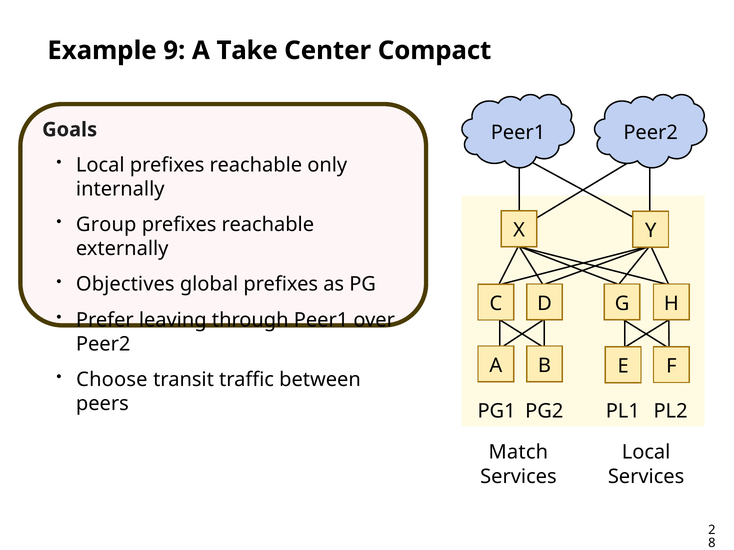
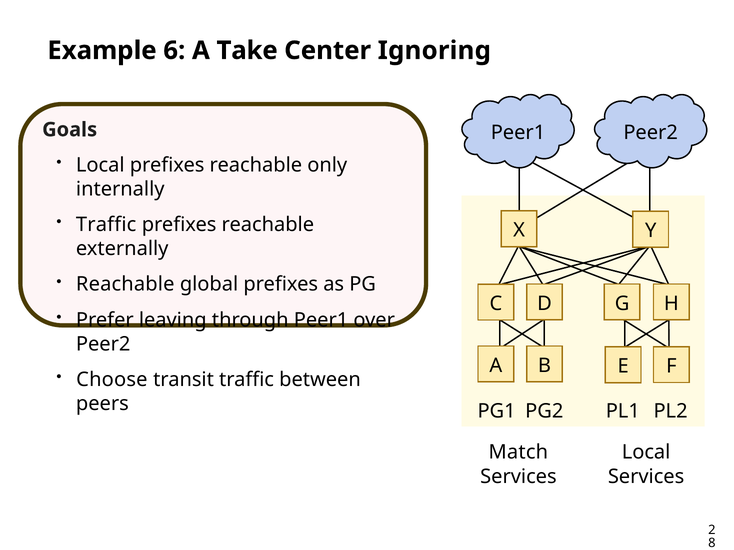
9: 9 -> 6 (174, 51)
Compact: Compact -> Ignoring (434, 51)
Group: Group -> Traffic (106, 225)
Objectives: Objectives -> Reachable (125, 285)
